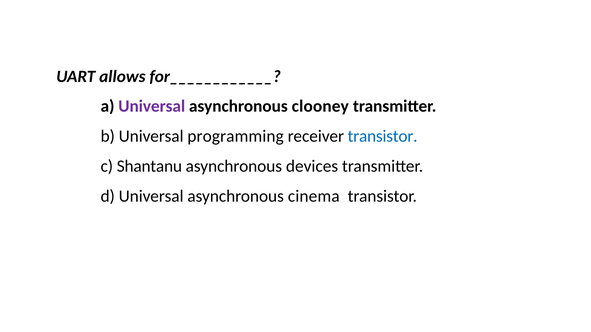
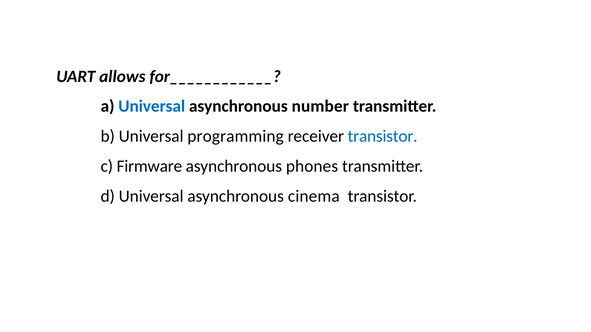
Universal colour: purple -> blue (152, 106)
clooney: clooney -> number (320, 106)
Shantanu: Shantanu -> Firmware (149, 166)
devices: devices -> phones (312, 166)
